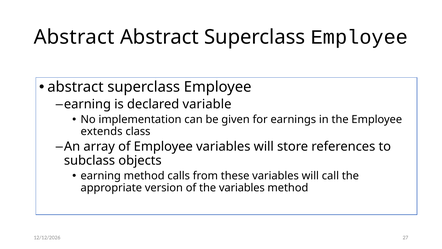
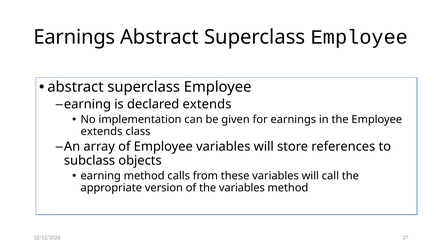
Abstract: Abstract -> Earnings (74, 37)
declared variable: variable -> extends (207, 104)
